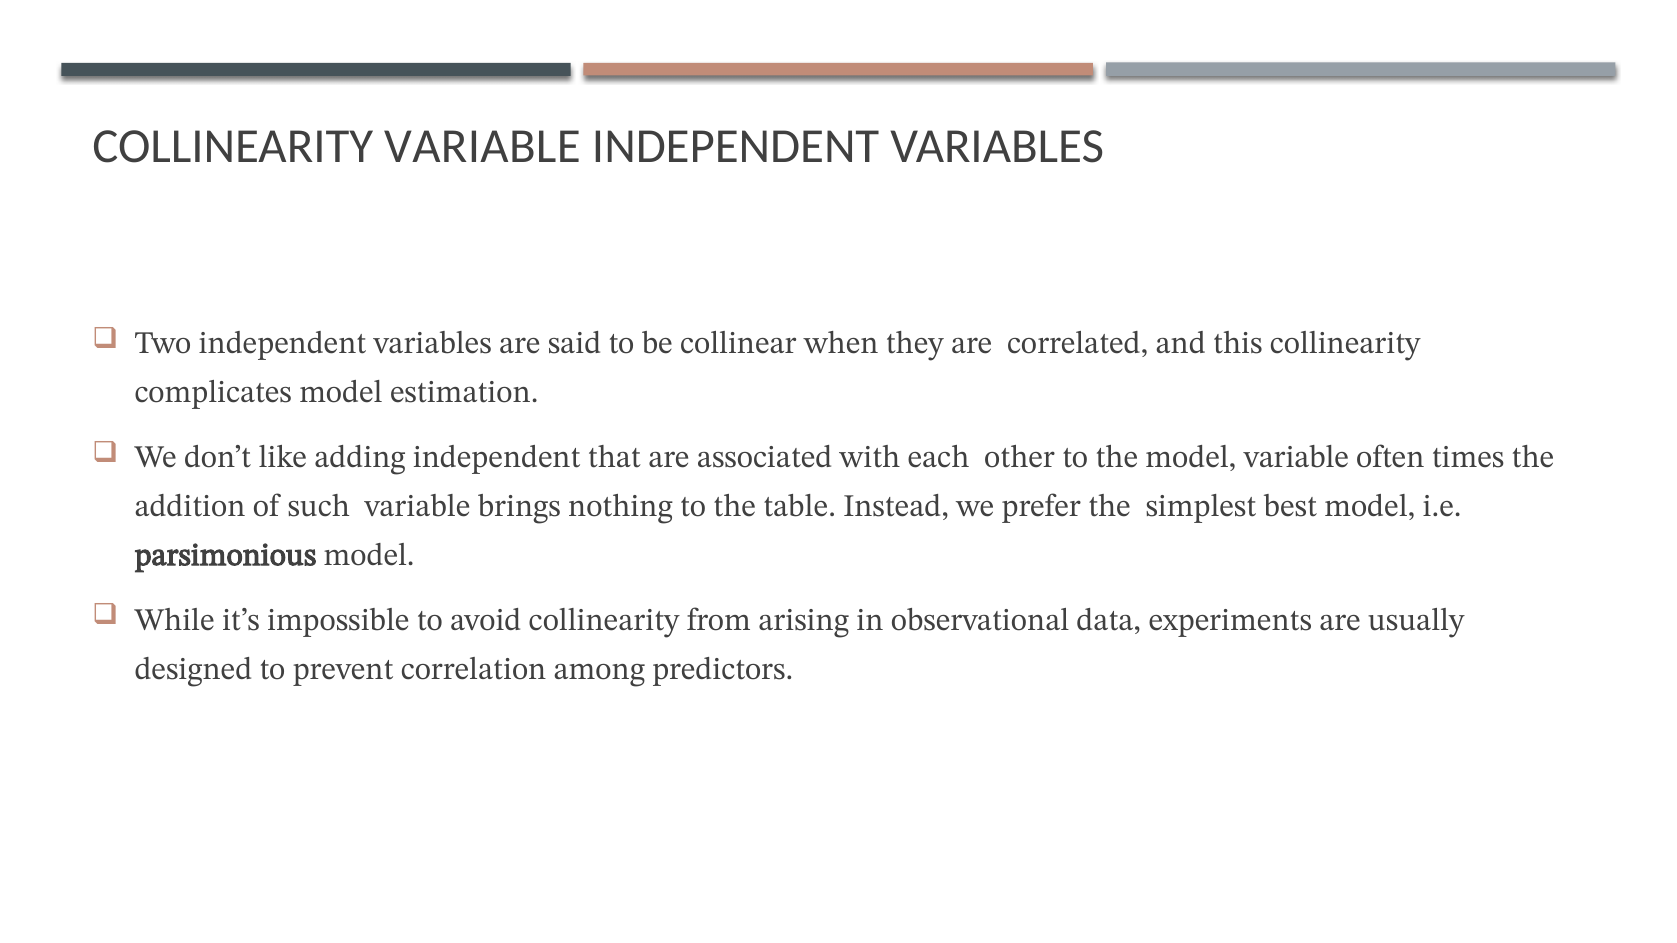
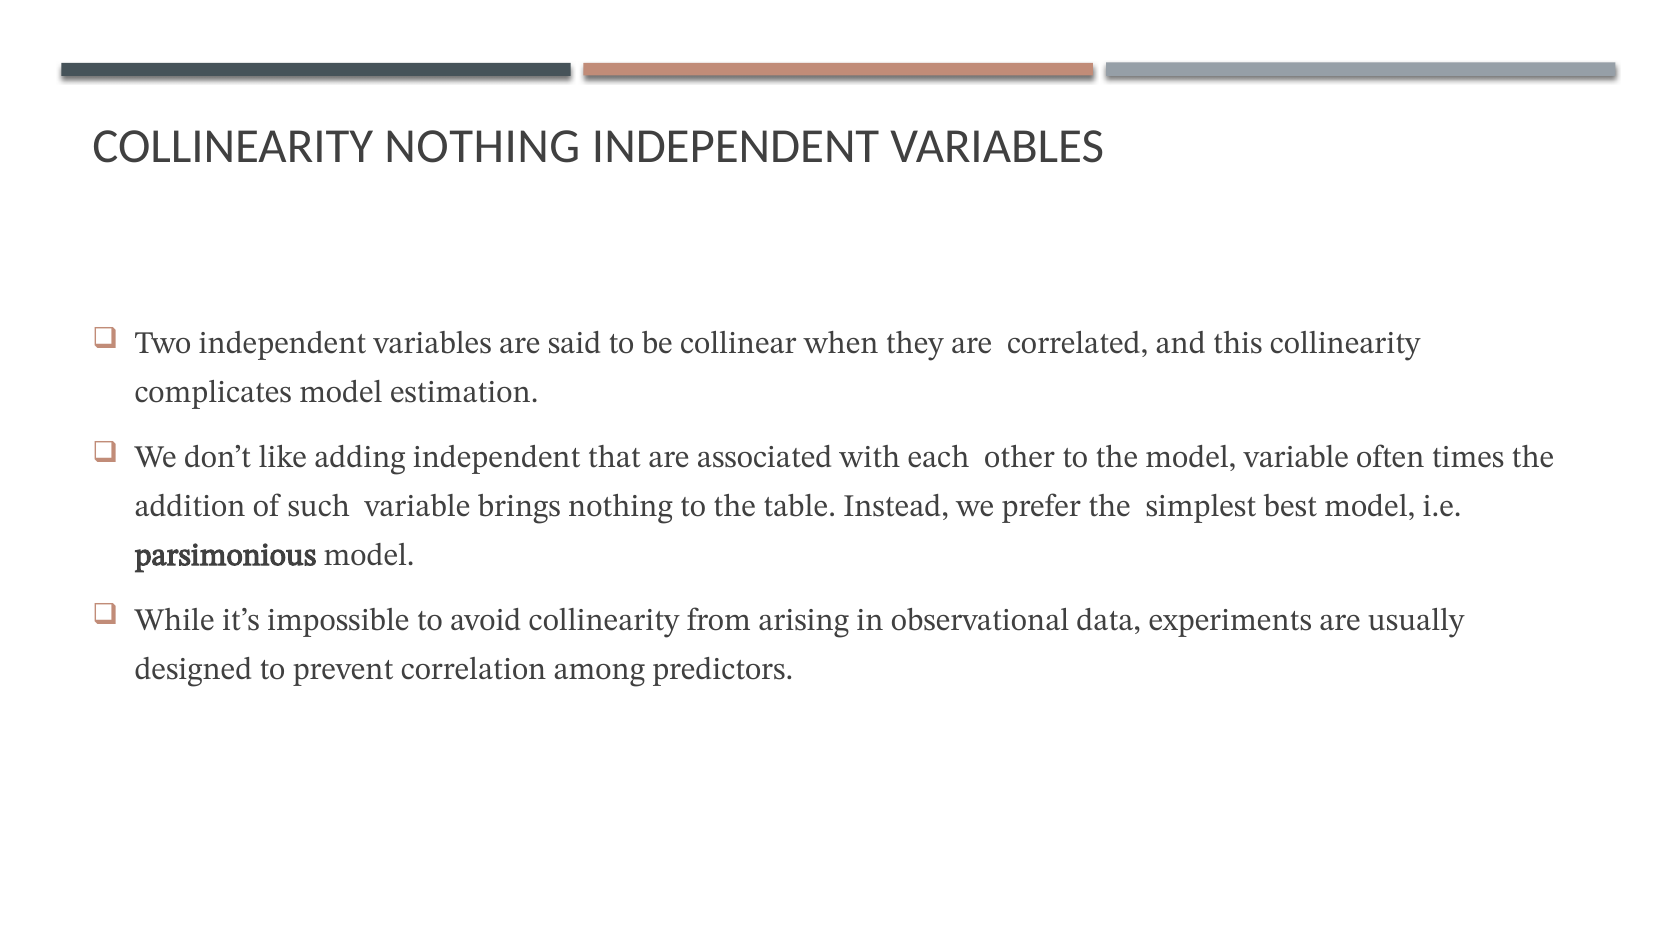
COLLINEARITY VARIABLE: VARIABLE -> NOTHING (482, 147)
